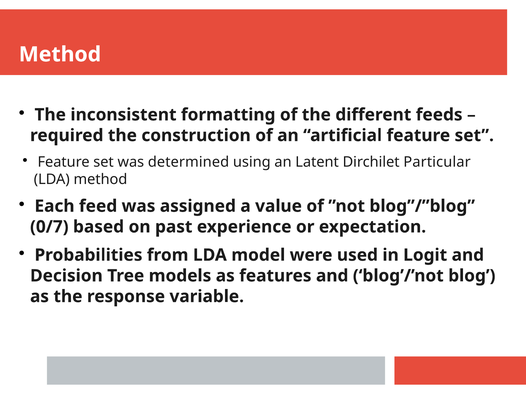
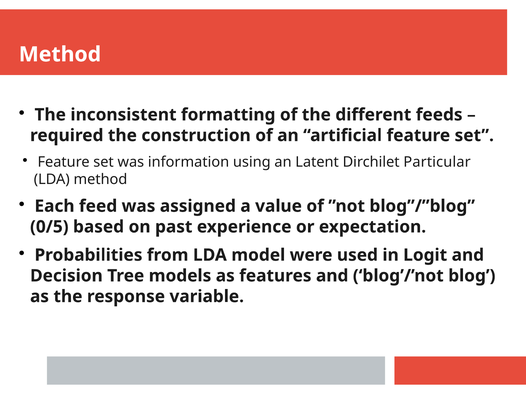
determined: determined -> information (189, 162)
0/7: 0/7 -> 0/5 (49, 227)
